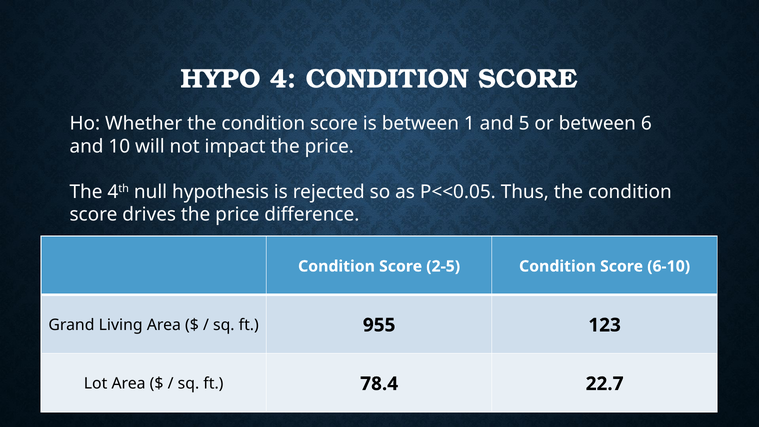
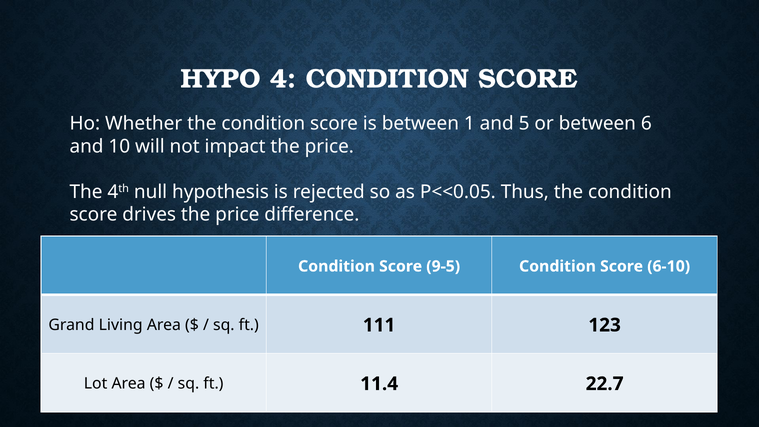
2-5: 2-5 -> 9-5 (443, 266)
955: 955 -> 111 (379, 325)
78.4: 78.4 -> 11.4 (379, 384)
